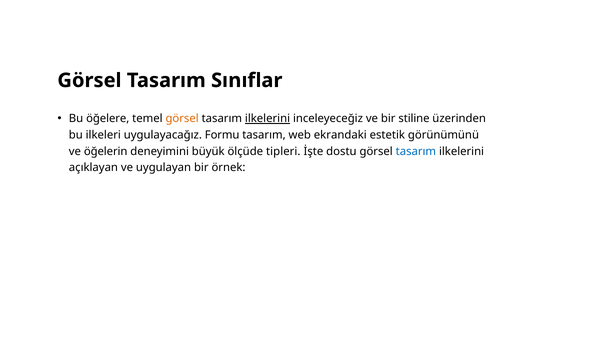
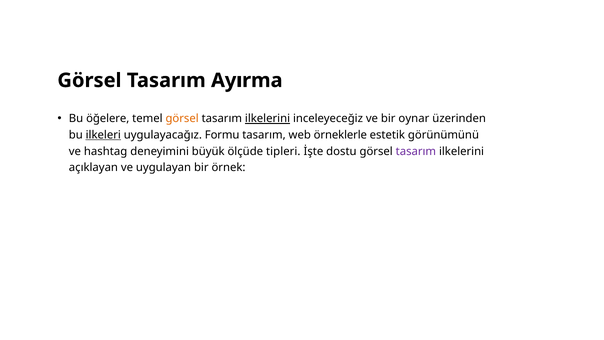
Sınıflar: Sınıflar -> Ayırma (247, 80)
stiline: stiline -> oynar (414, 119)
ilkeleri underline: none -> present (103, 135)
ekrandaki: ekrandaki -> örneklerle (340, 135)
öğelerin: öğelerin -> hashtag (106, 151)
tasarım colour: blue -> purple (416, 151)
